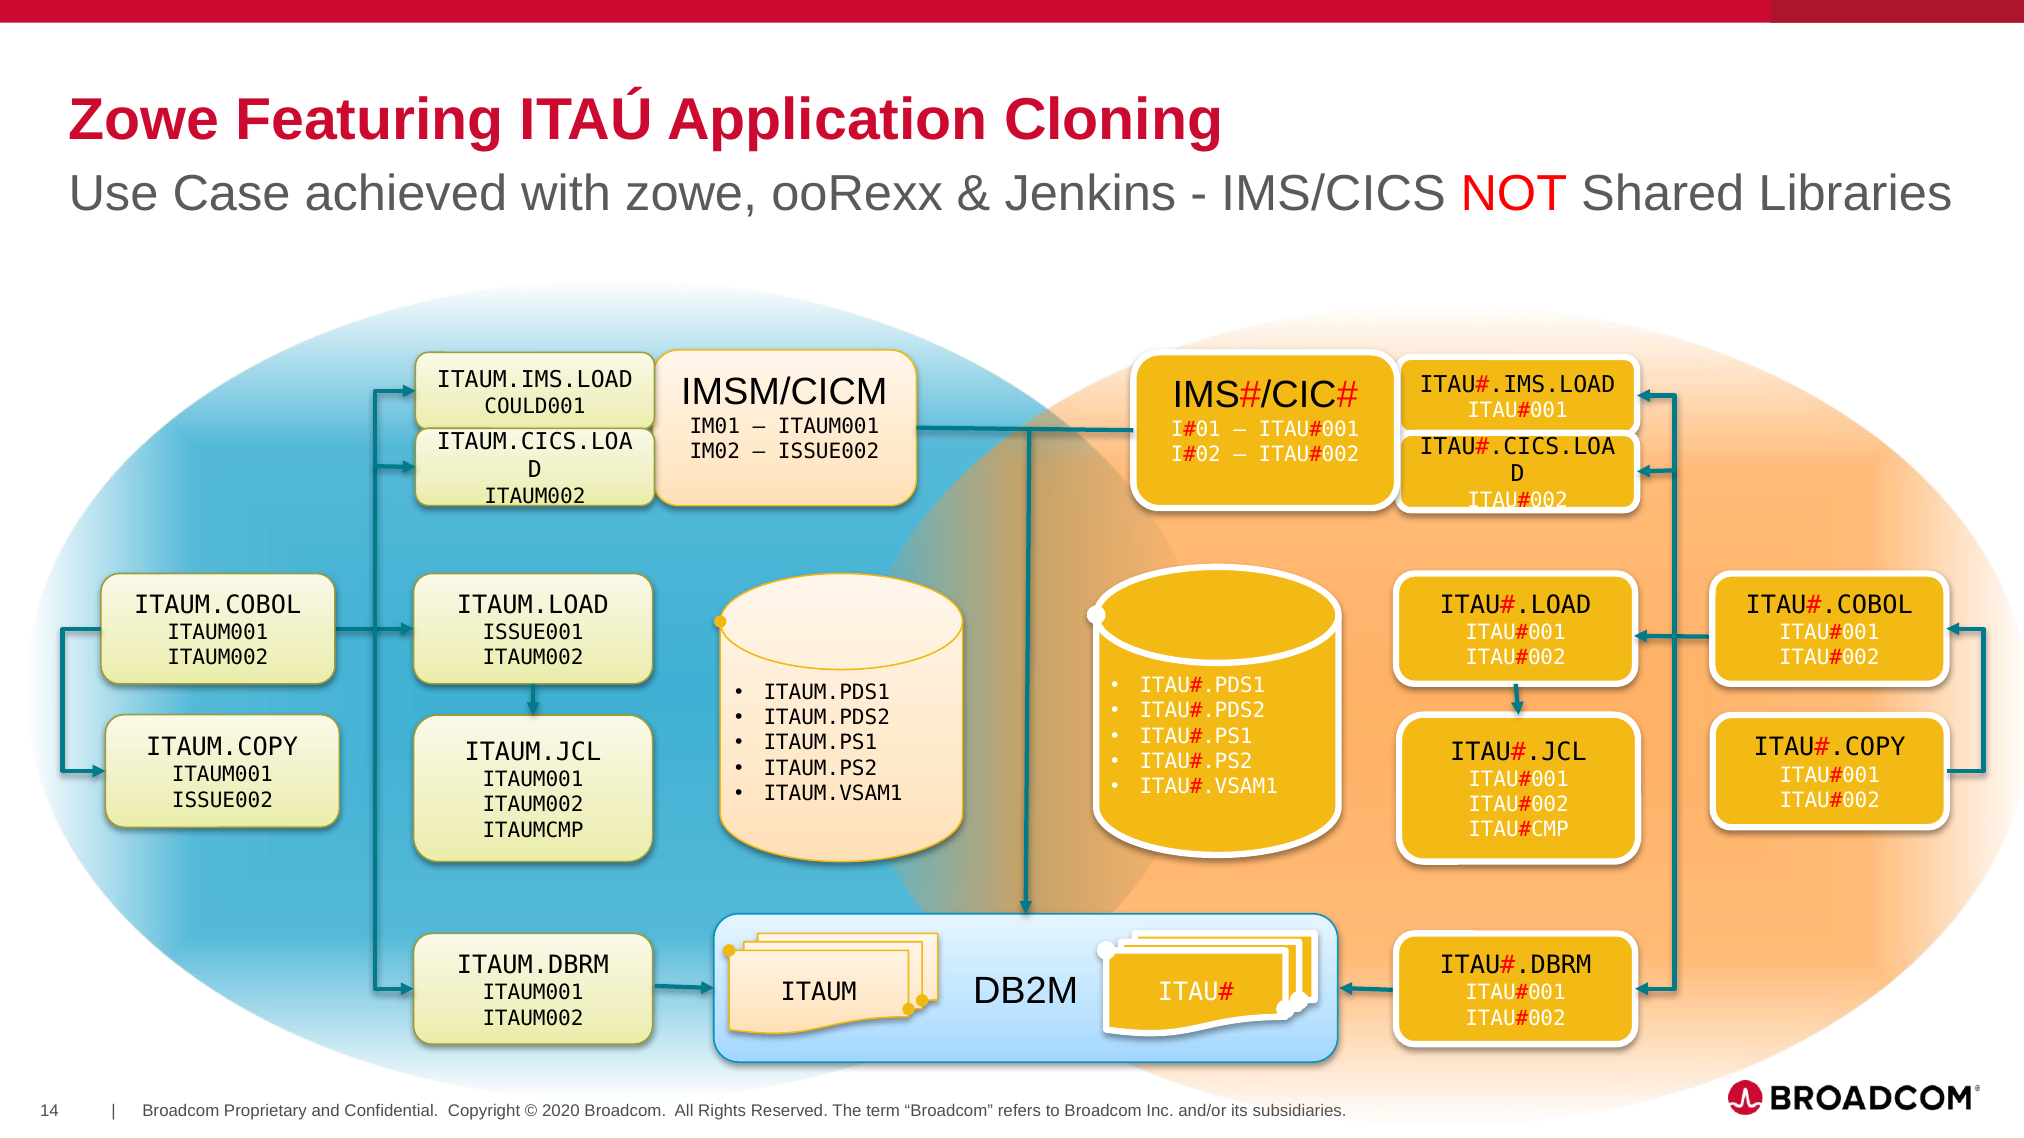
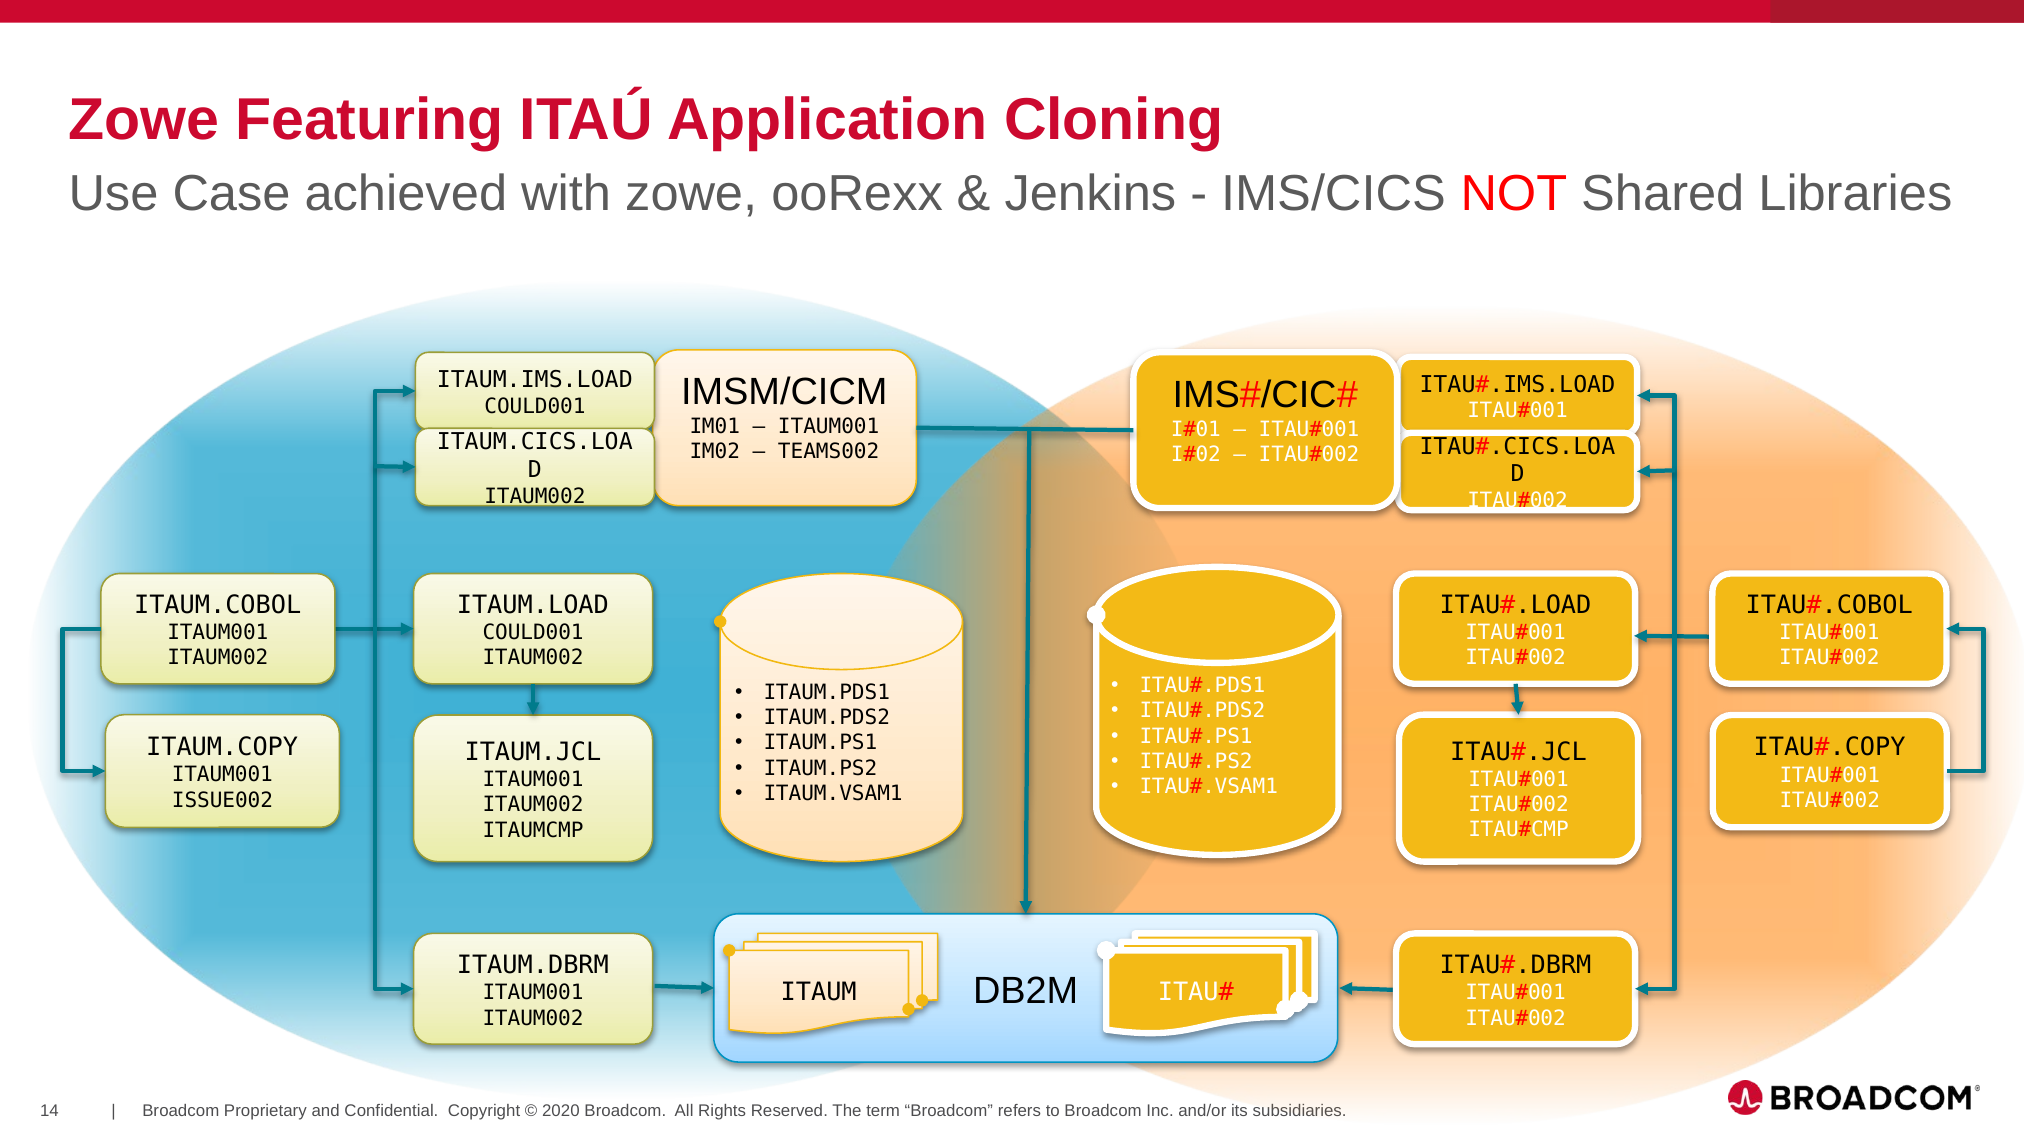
ISSUE002: ISSUE002 -> TEAMS002 (829, 452)
ISSUE001: ISSUE001 -> COULD001 (533, 633)
